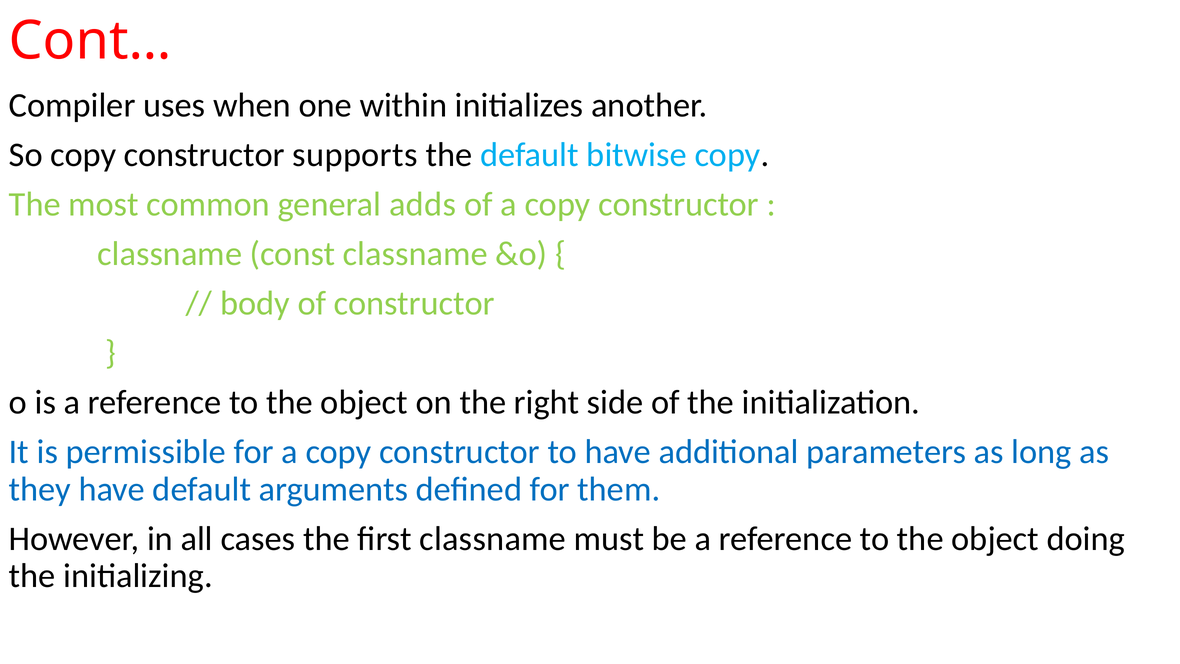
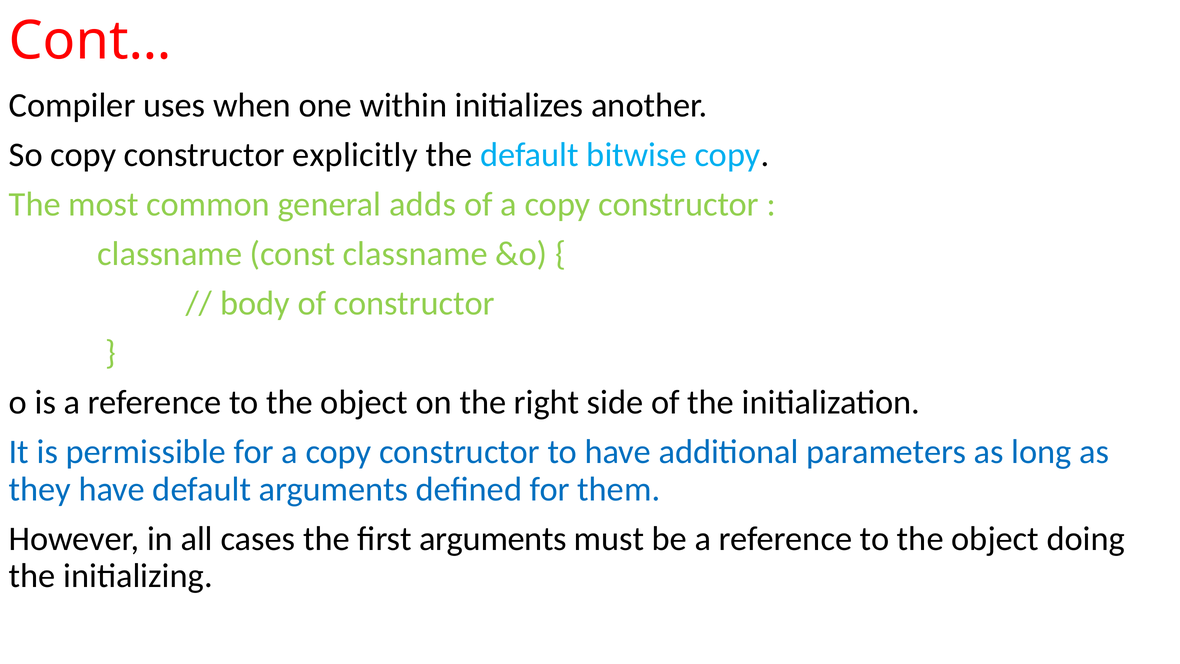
supports: supports -> explicitly (355, 155)
first classname: classname -> arguments (493, 539)
